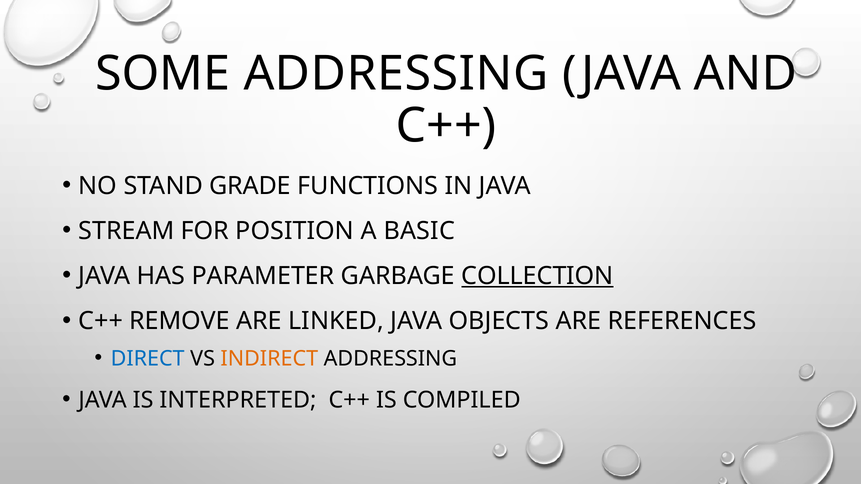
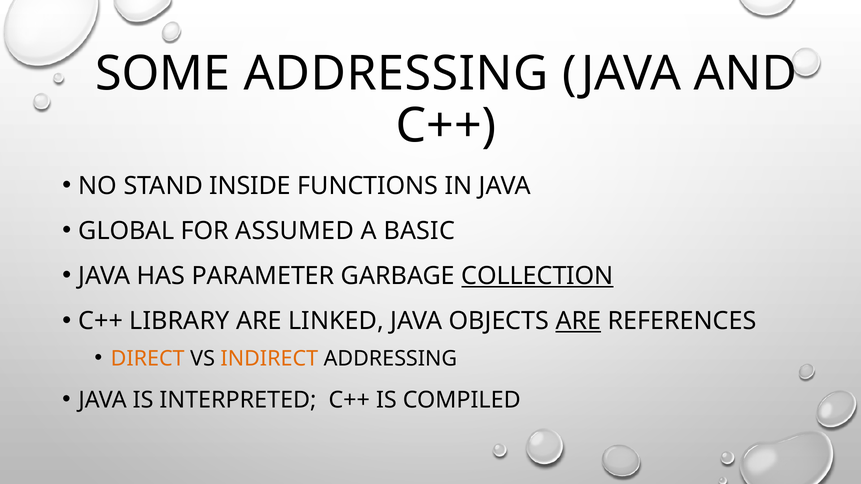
GRADE: GRADE -> INSIDE (250, 186)
STREAM: STREAM -> GLOBAL (126, 231)
POSITION: POSITION -> ASSUMED (295, 231)
REMOVE: REMOVE -> LIBRARY (179, 321)
ARE underline: none -> present (578, 321)
DIRECT colour: blue -> orange (148, 359)
